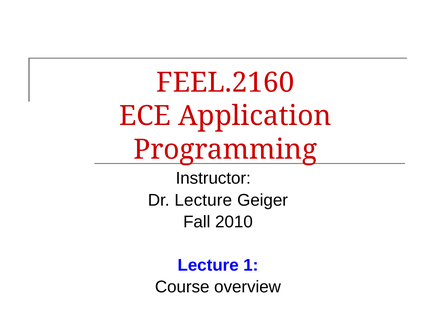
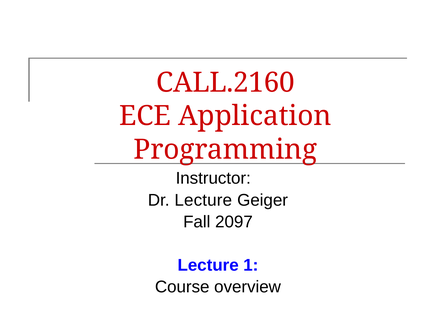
FEEL.2160: FEEL.2160 -> CALL.2160 (225, 83)
2010: 2010 -> 2097 (234, 222)
